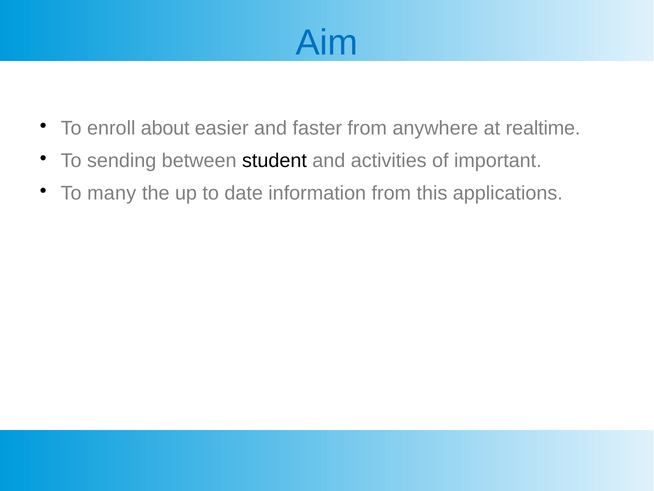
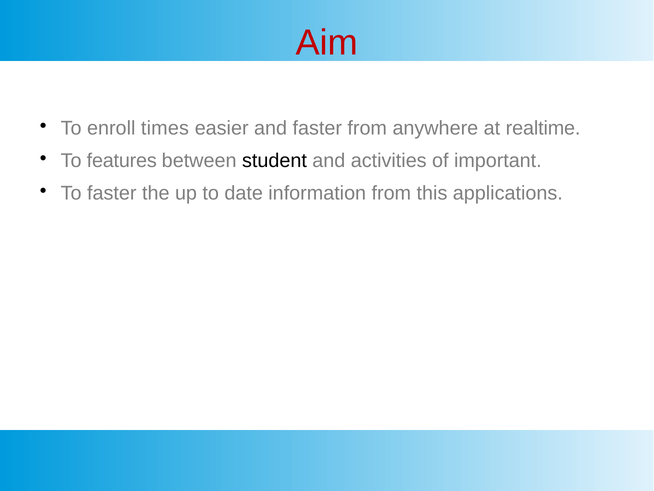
Aim colour: blue -> red (327, 43)
about: about -> times (165, 128)
sending: sending -> features (122, 160)
To many: many -> faster (112, 193)
